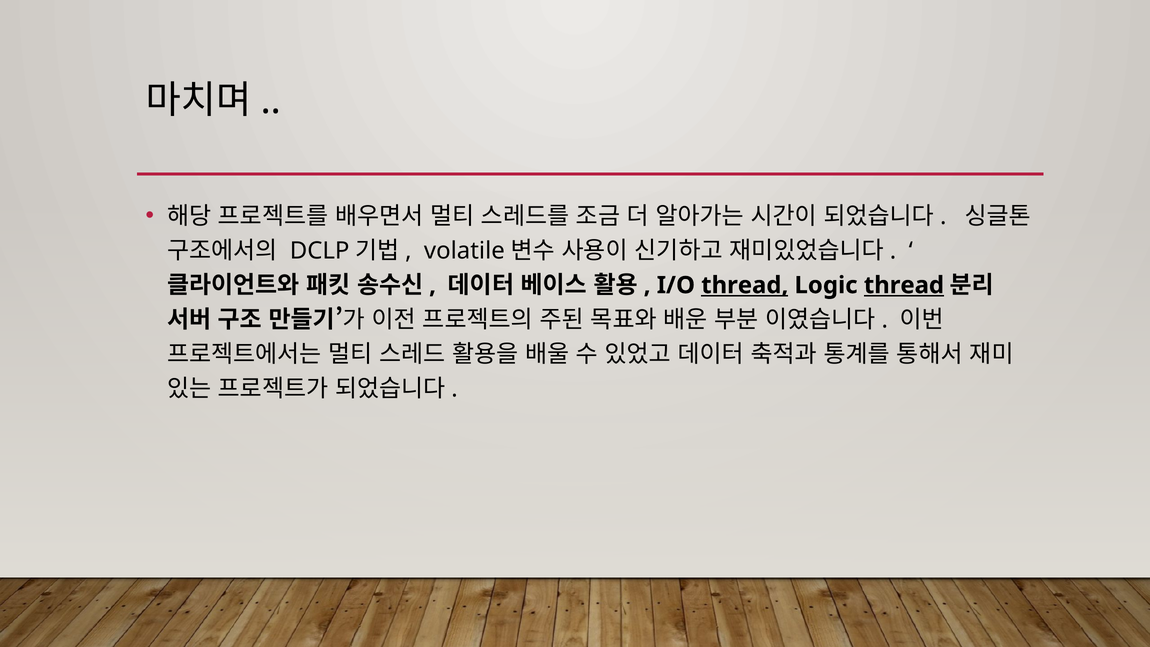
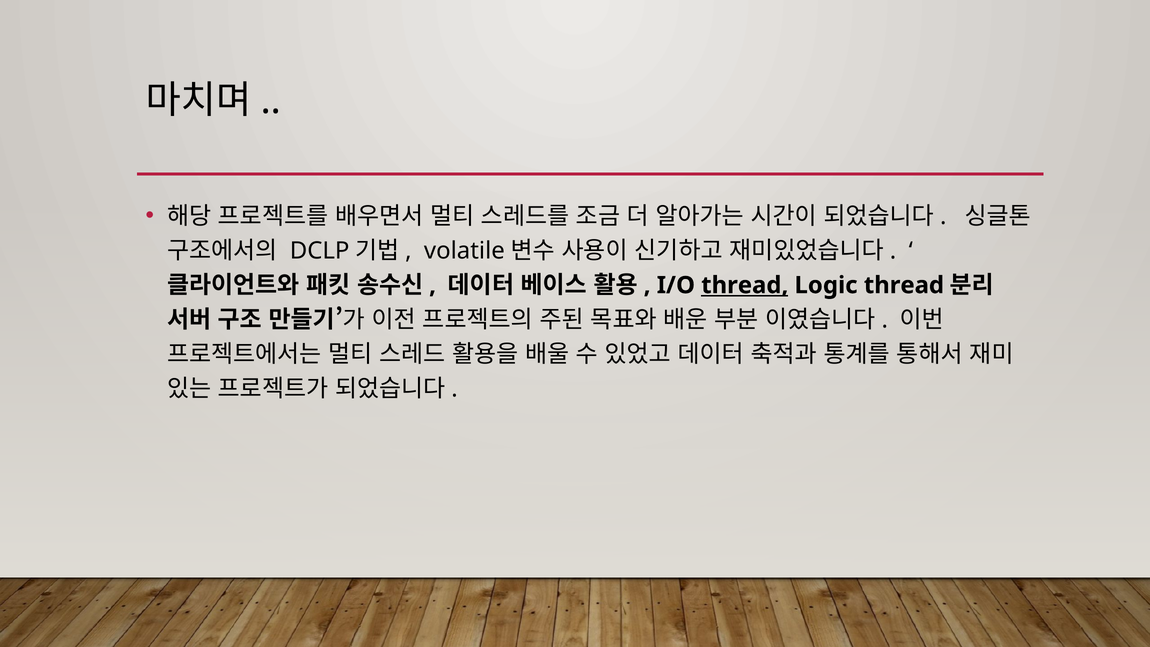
thread underline: present -> none (904, 285)
